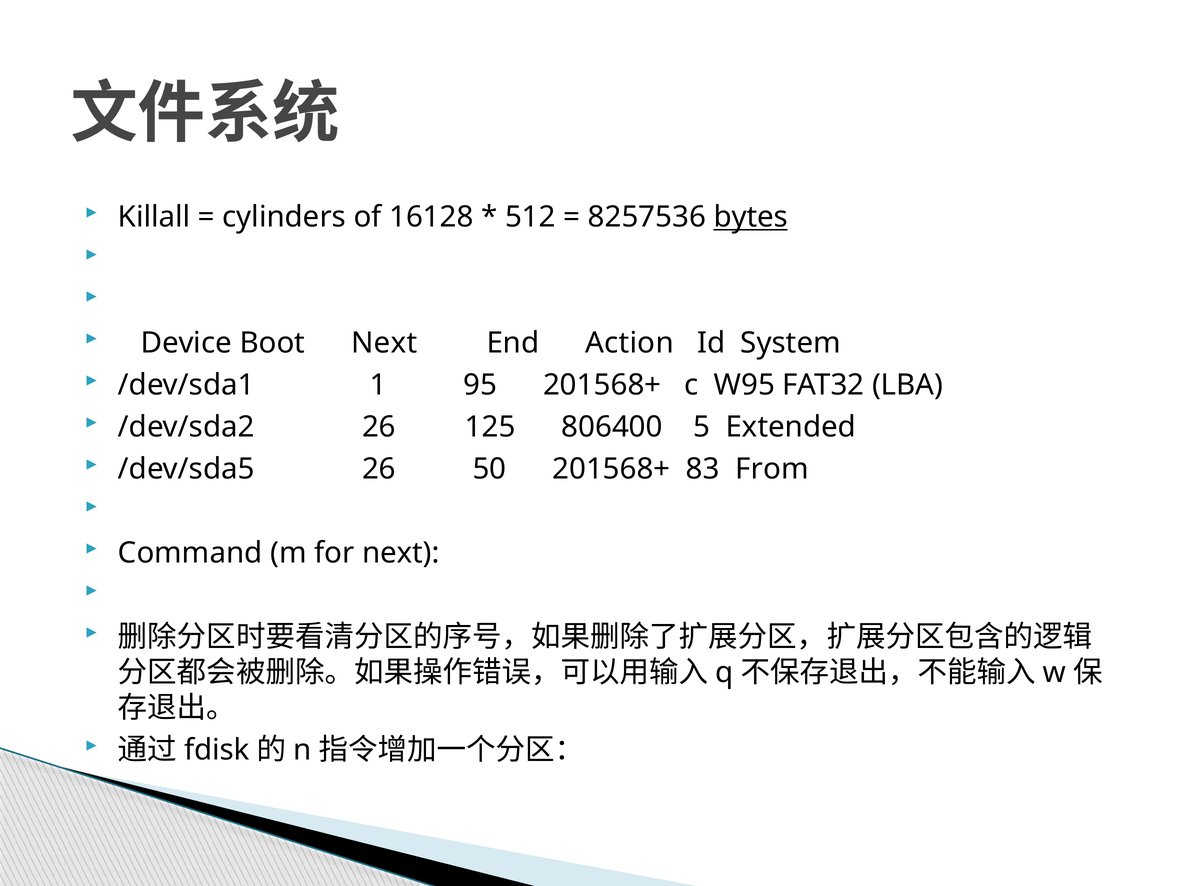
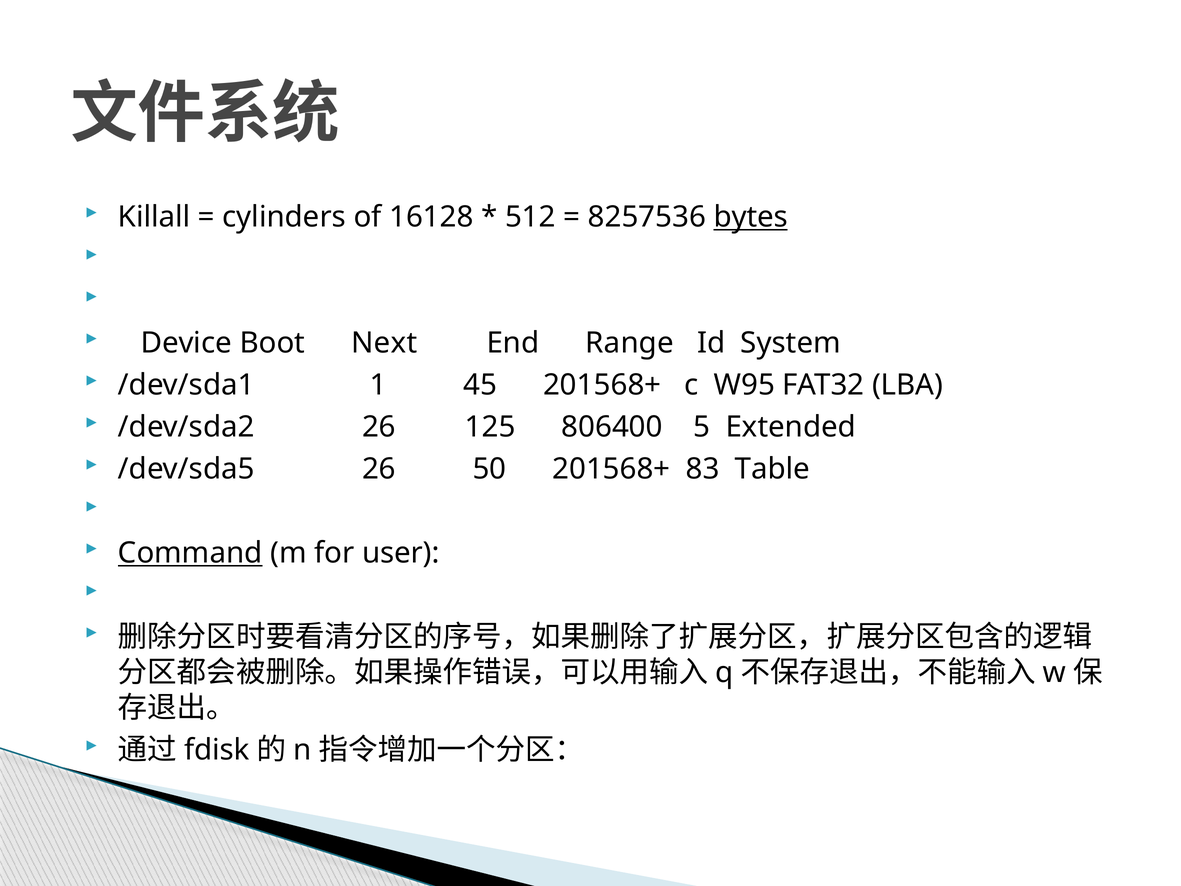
Action: Action -> Range (630, 343)
95: 95 -> 45 (480, 385)
From: From -> Table (772, 469)
Command underline: none -> present (190, 553)
for next: next -> user (401, 553)
